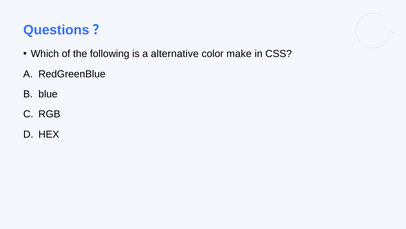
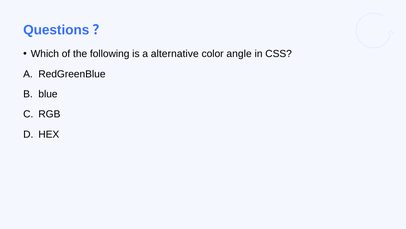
make: make -> angle (239, 54)
